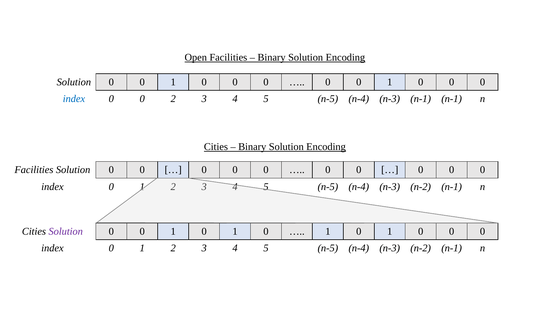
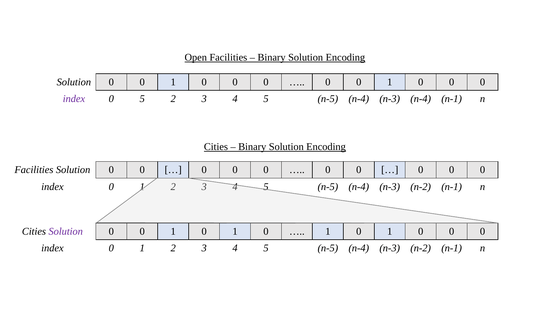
index colour: blue -> purple (74, 99)
0: 0 -> 5 (142, 99)
n-3 n-1: n-1 -> n-4 (421, 99)
